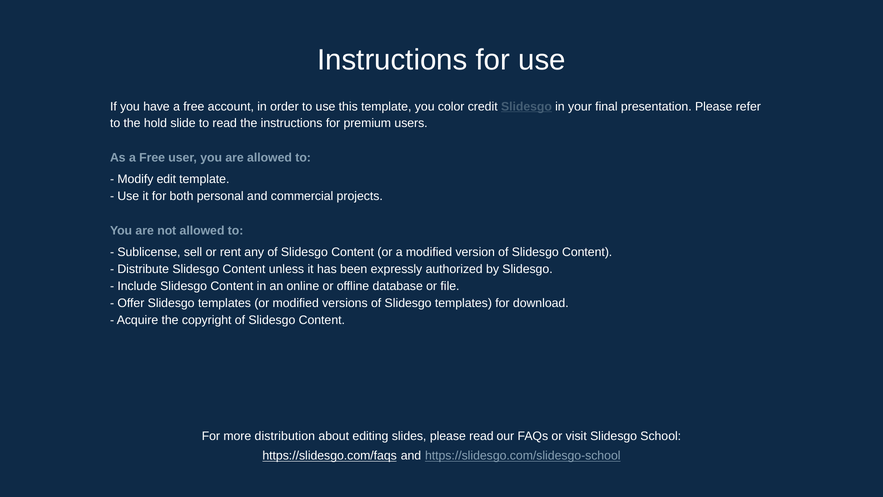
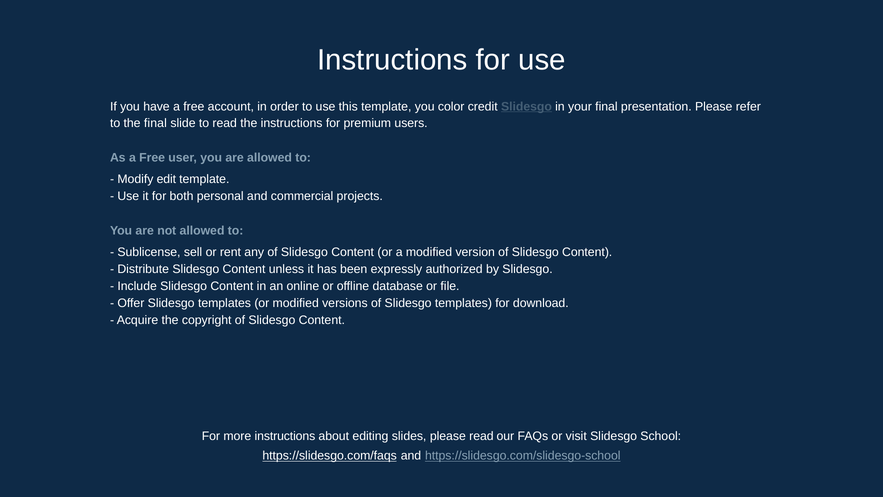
the hold: hold -> final (155, 123)
more distribution: distribution -> instructions (285, 436)
